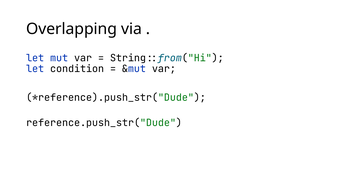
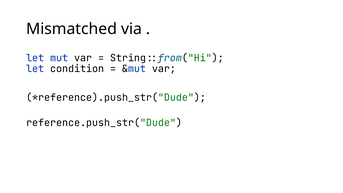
Overlapping: Overlapping -> Mismatched (72, 29)
